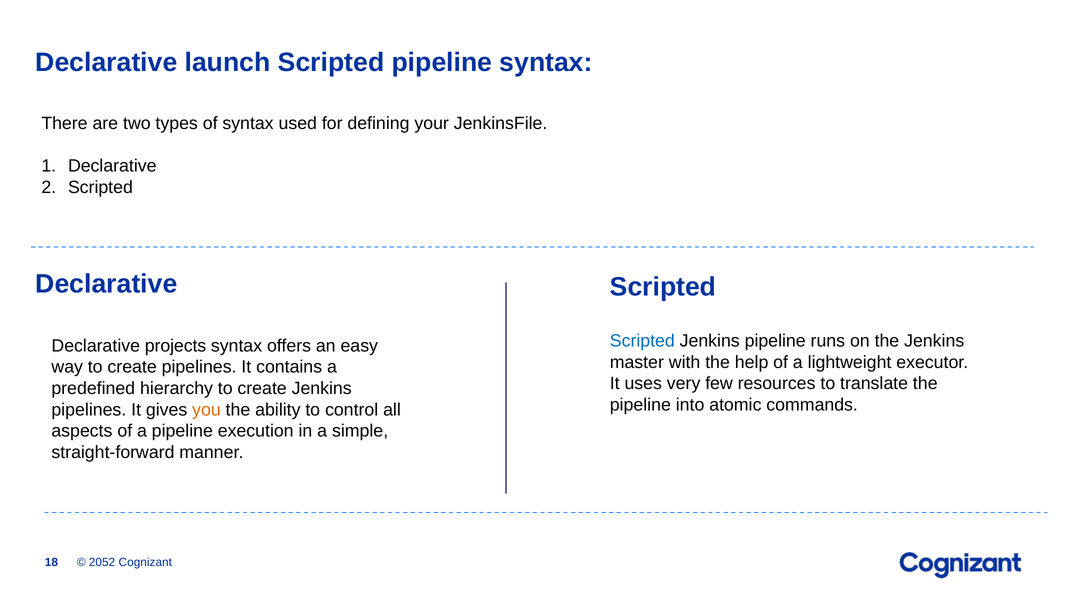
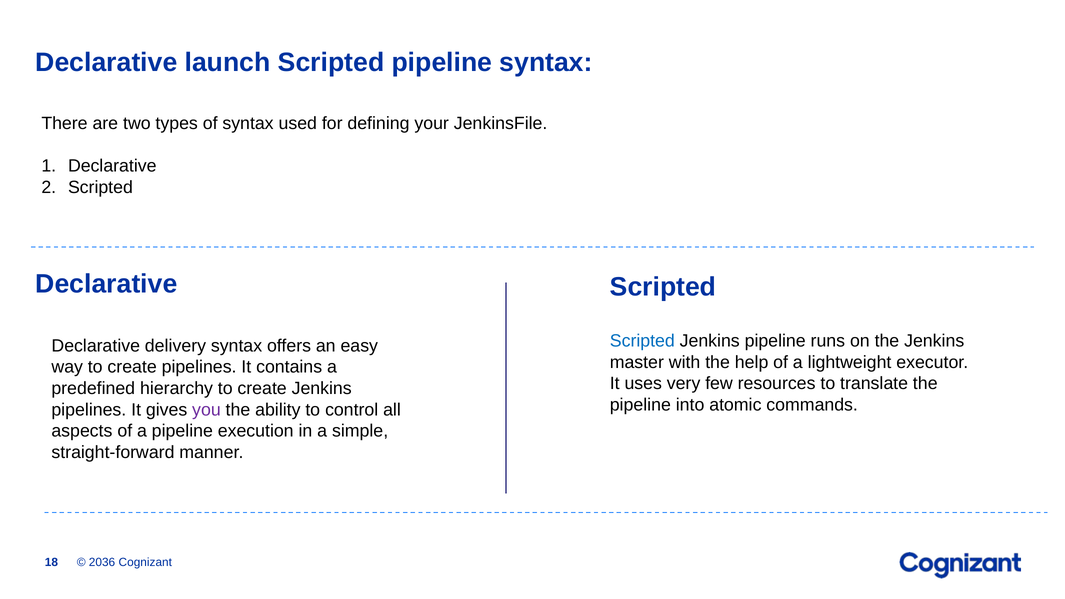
projects: projects -> delivery (175, 346)
you colour: orange -> purple (206, 410)
2052: 2052 -> 2036 (102, 562)
